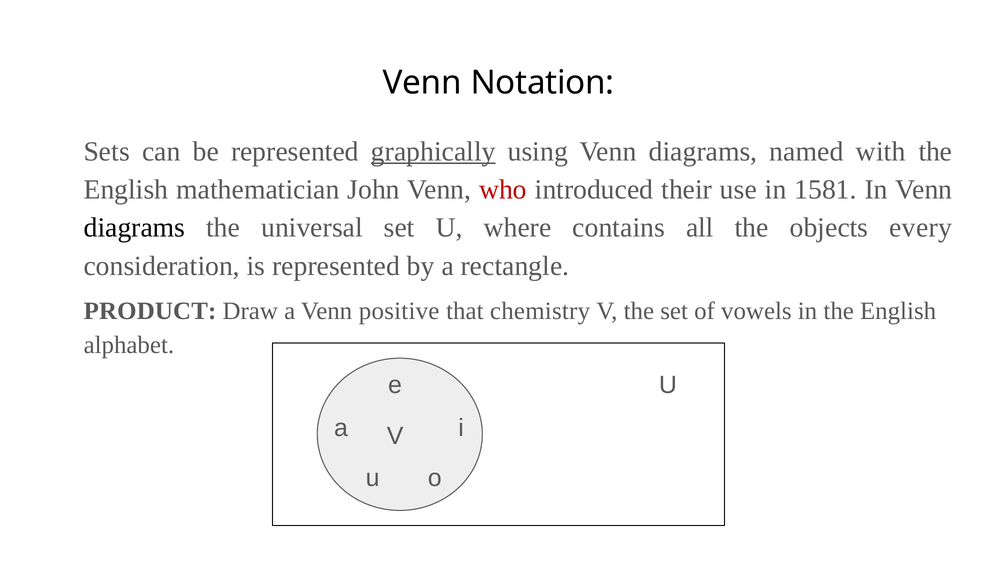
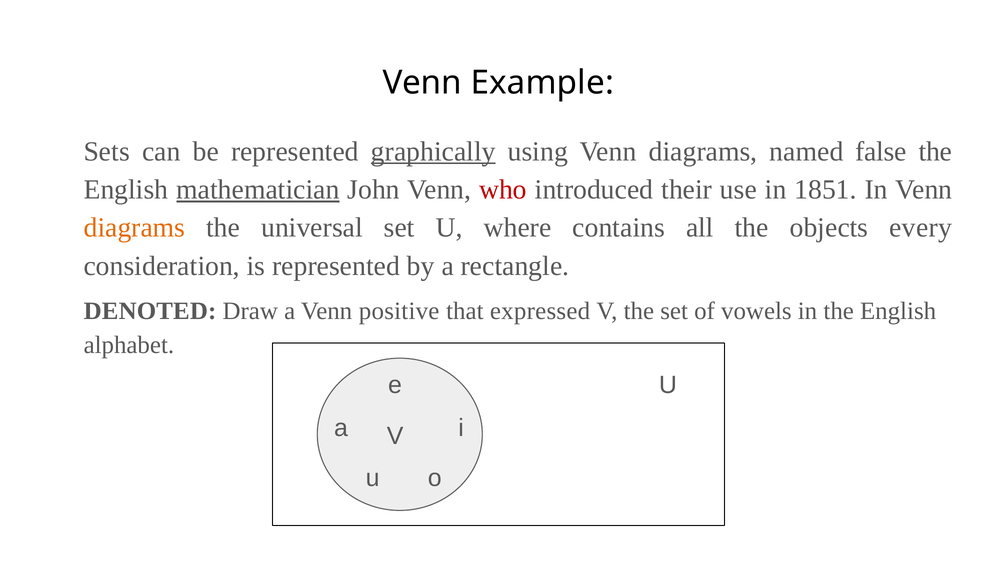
Notation: Notation -> Example (542, 83)
with: with -> false (881, 151)
mathematician underline: none -> present (258, 190)
1581: 1581 -> 1851 (826, 190)
diagrams colour: black -> orange (134, 228)
PRODUCT: PRODUCT -> DENOTED (150, 311)
chemistry: chemistry -> expressed (540, 311)
